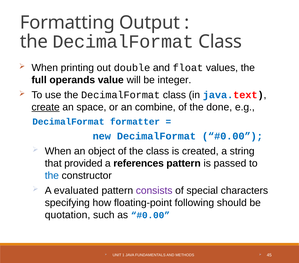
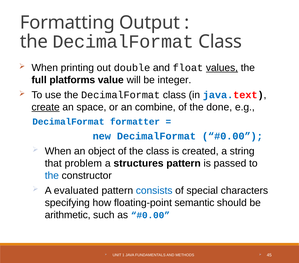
values underline: none -> present (222, 68)
operands: operands -> platforms (72, 80)
provided: provided -> problem (83, 163)
references: references -> structures (139, 163)
consists colour: purple -> blue (154, 190)
following: following -> semantic (194, 202)
quotation: quotation -> arithmetic (68, 214)
